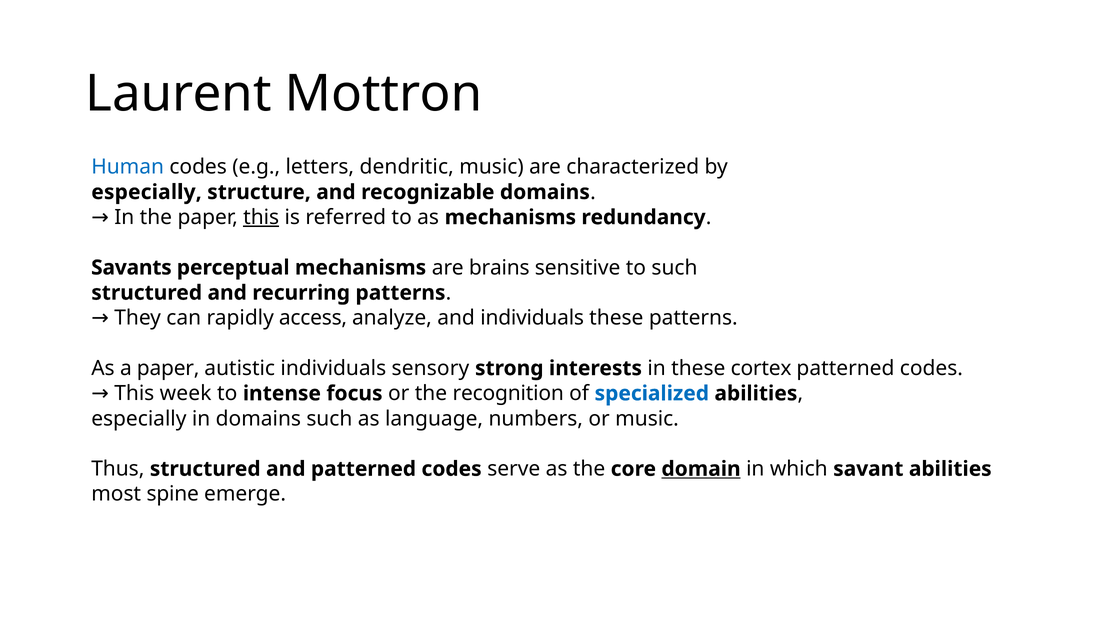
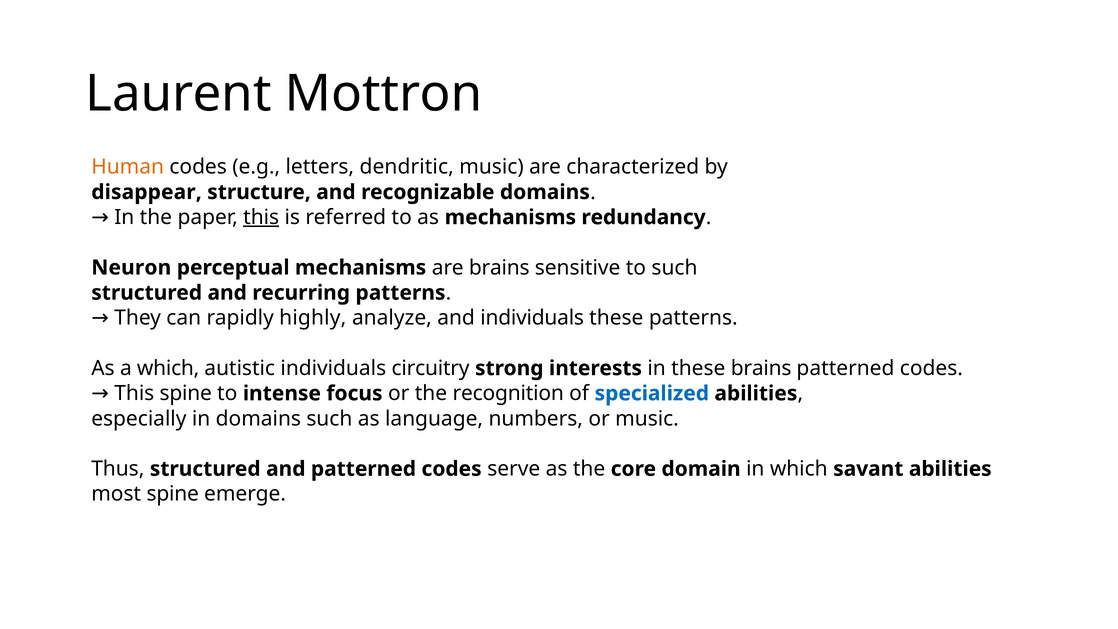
Human colour: blue -> orange (128, 167)
especially: especially -> disappear (147, 192)
Savants: Savants -> Neuron (131, 268)
access: access -> highly (313, 318)
a paper: paper -> which (168, 368)
sensory: sensory -> circuitry (431, 368)
these cortex: cortex -> brains (761, 368)
This week: week -> spine (186, 393)
domain underline: present -> none (701, 469)
